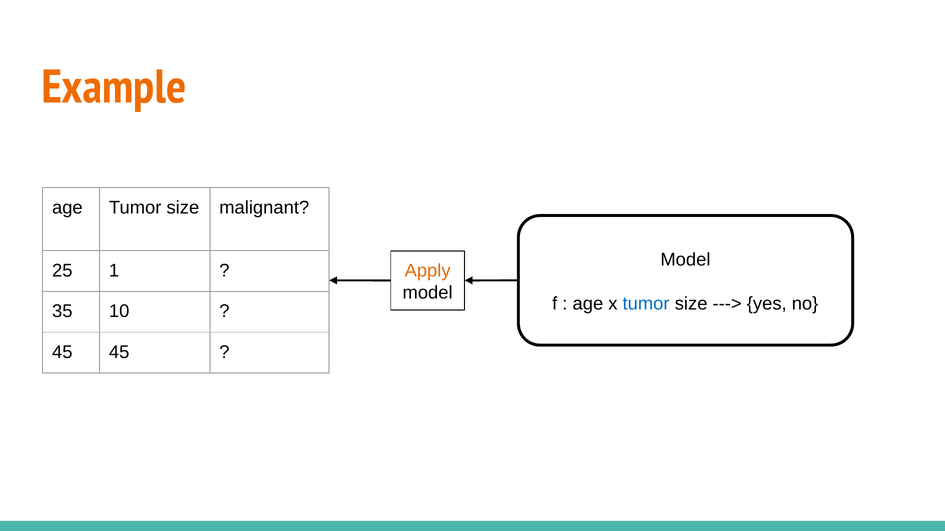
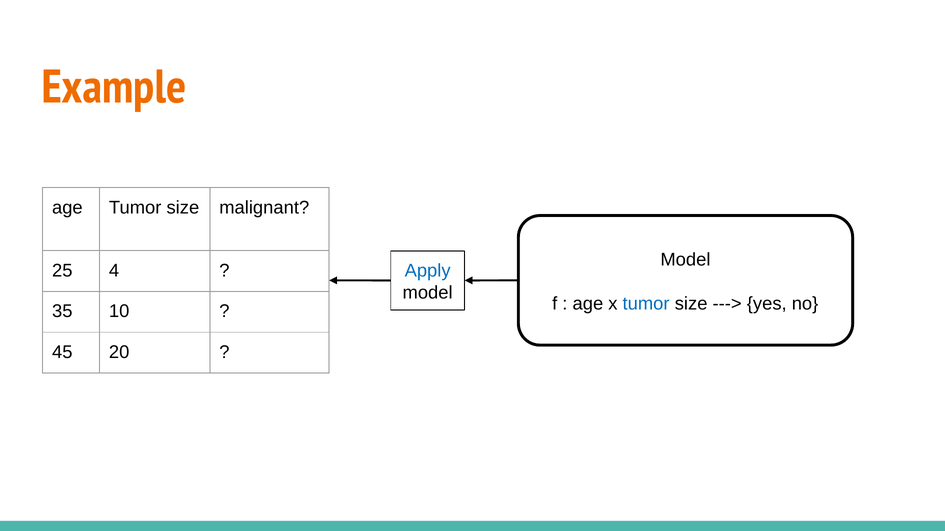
1: 1 -> 4 (114, 271)
Apply colour: orange -> blue (428, 271)
45 45: 45 -> 20 (119, 353)
